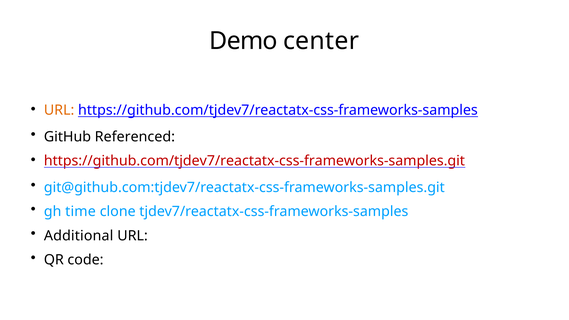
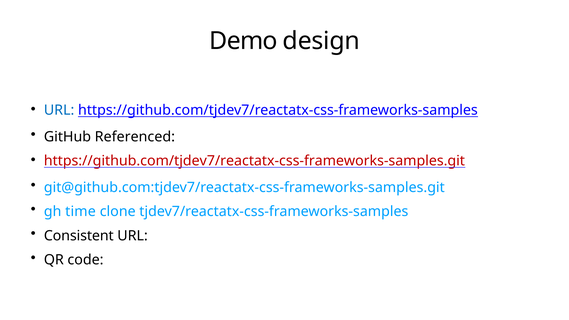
center: center -> design (321, 41)
URL colour: orange -> blue (59, 110)
Additional: Additional -> Consistent (79, 236)
